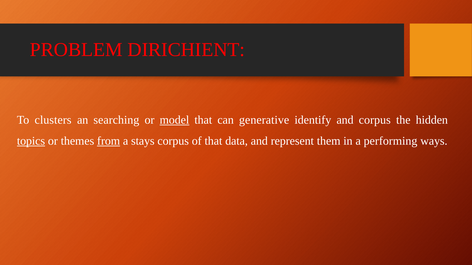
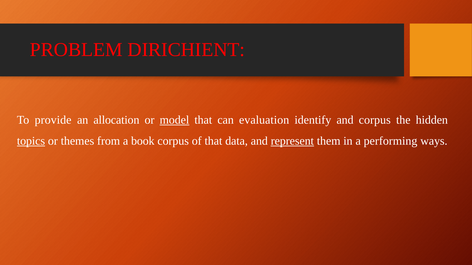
clusters: clusters -> provide (53, 120)
searching: searching -> allocation (116, 120)
generative: generative -> evaluation (264, 120)
from underline: present -> none (109, 141)
stays: stays -> book (143, 141)
represent underline: none -> present (292, 141)
